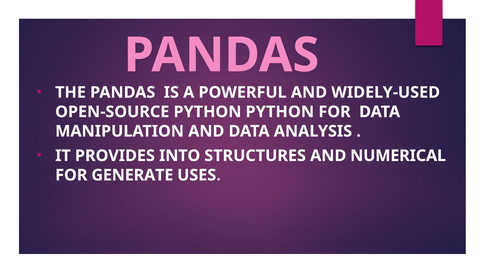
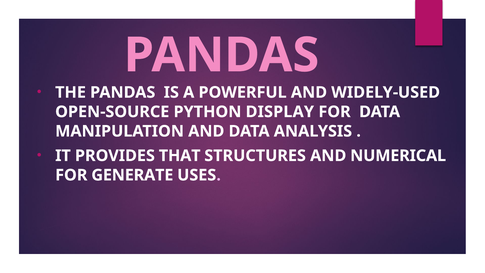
PYTHON PYTHON: PYTHON -> DISPLAY (280, 112)
INTO: INTO -> THAT (180, 156)
